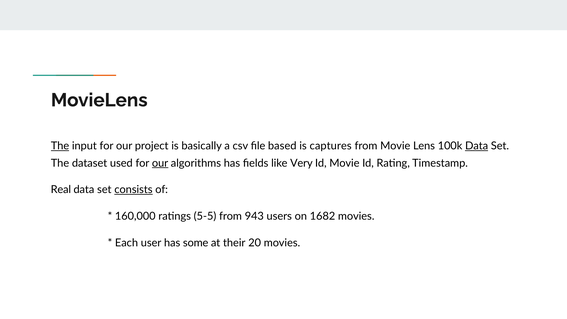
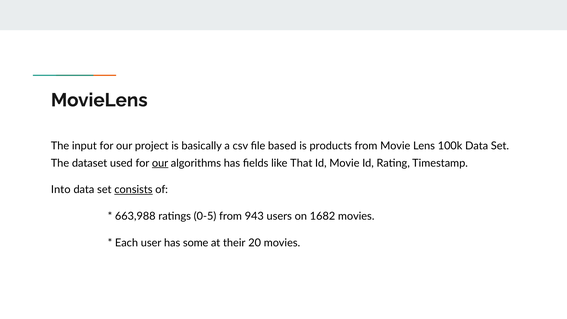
The underline: present -> none (60, 146)
captures: captures -> products (331, 146)
Data underline: present -> none (477, 146)
Very: Very -> That (301, 163)
Real: Real -> Into (61, 190)
160,000: 160,000 -> 663,988 (135, 216)
5-5: 5-5 -> 0-5 (205, 216)
